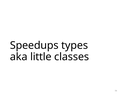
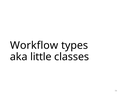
Speedups: Speedups -> Workflow (34, 46)
